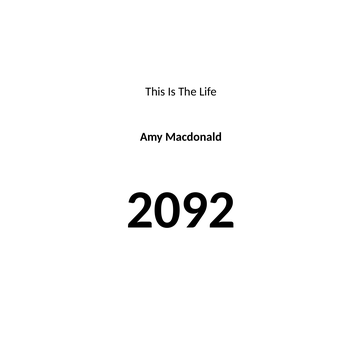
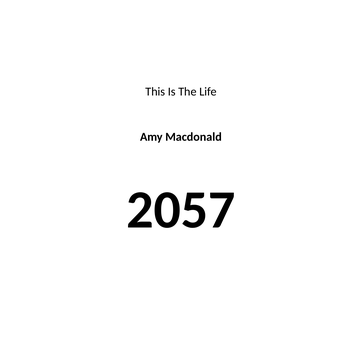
2092: 2092 -> 2057 (181, 210)
